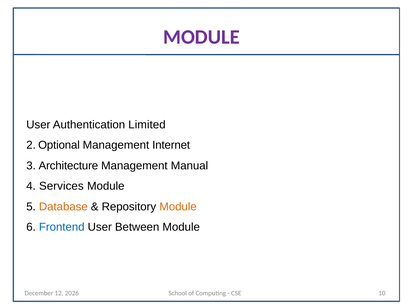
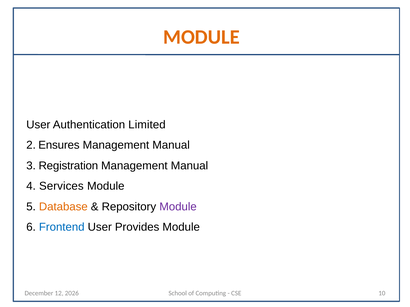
MODULE colour: purple -> orange (202, 37)
Optional: Optional -> Ensures (59, 145)
Internet: Internet -> Manual (171, 145)
Architecture: Architecture -> Registration (68, 166)
Module colour: orange -> purple (178, 207)
Between: Between -> Provides (137, 227)
